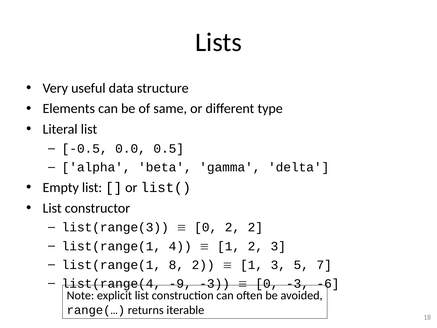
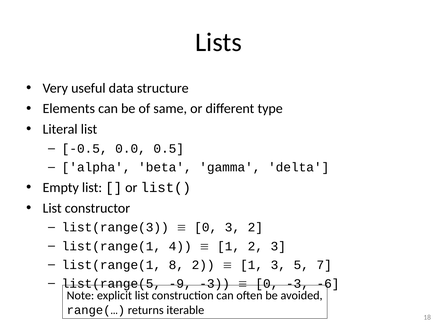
0 2: 2 -> 3 (232, 227)
list(range(4: list(range(4 -> list(range(5 (111, 283)
